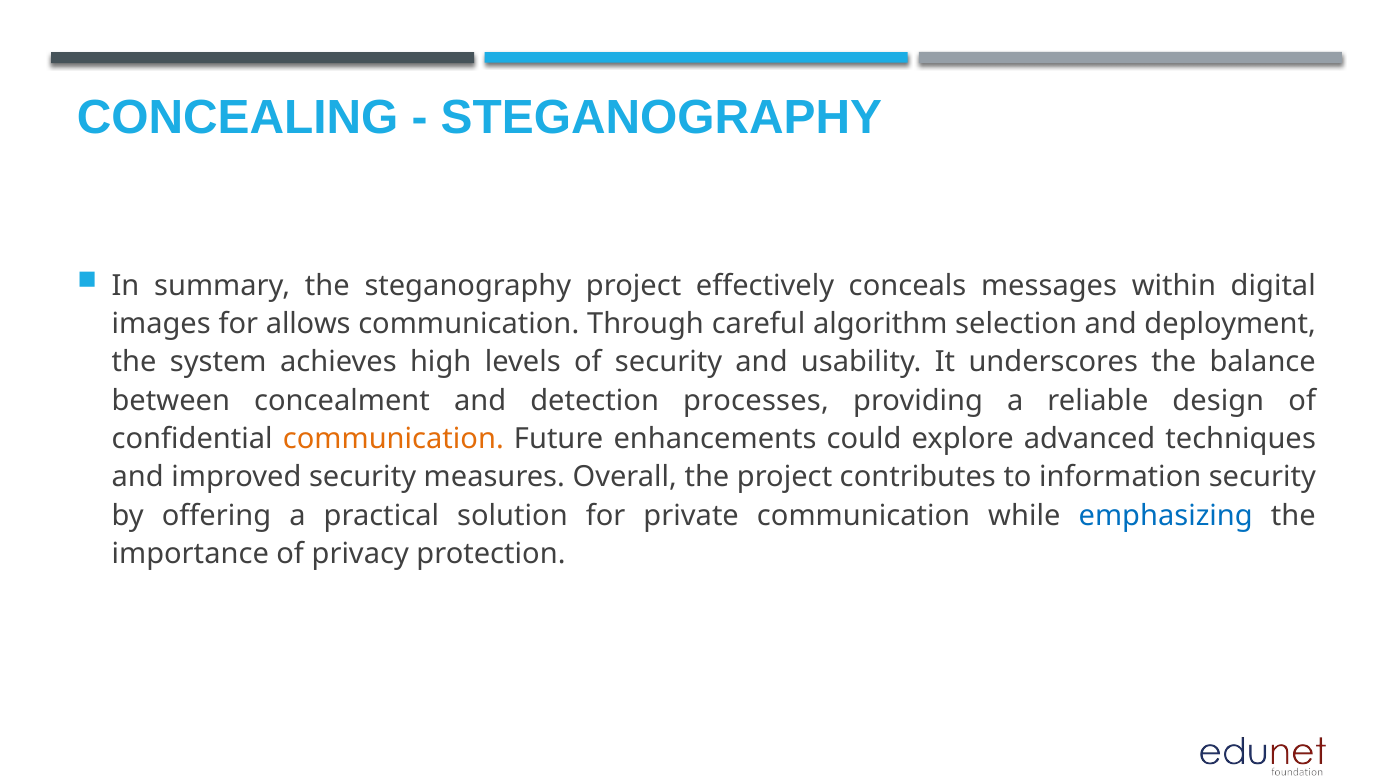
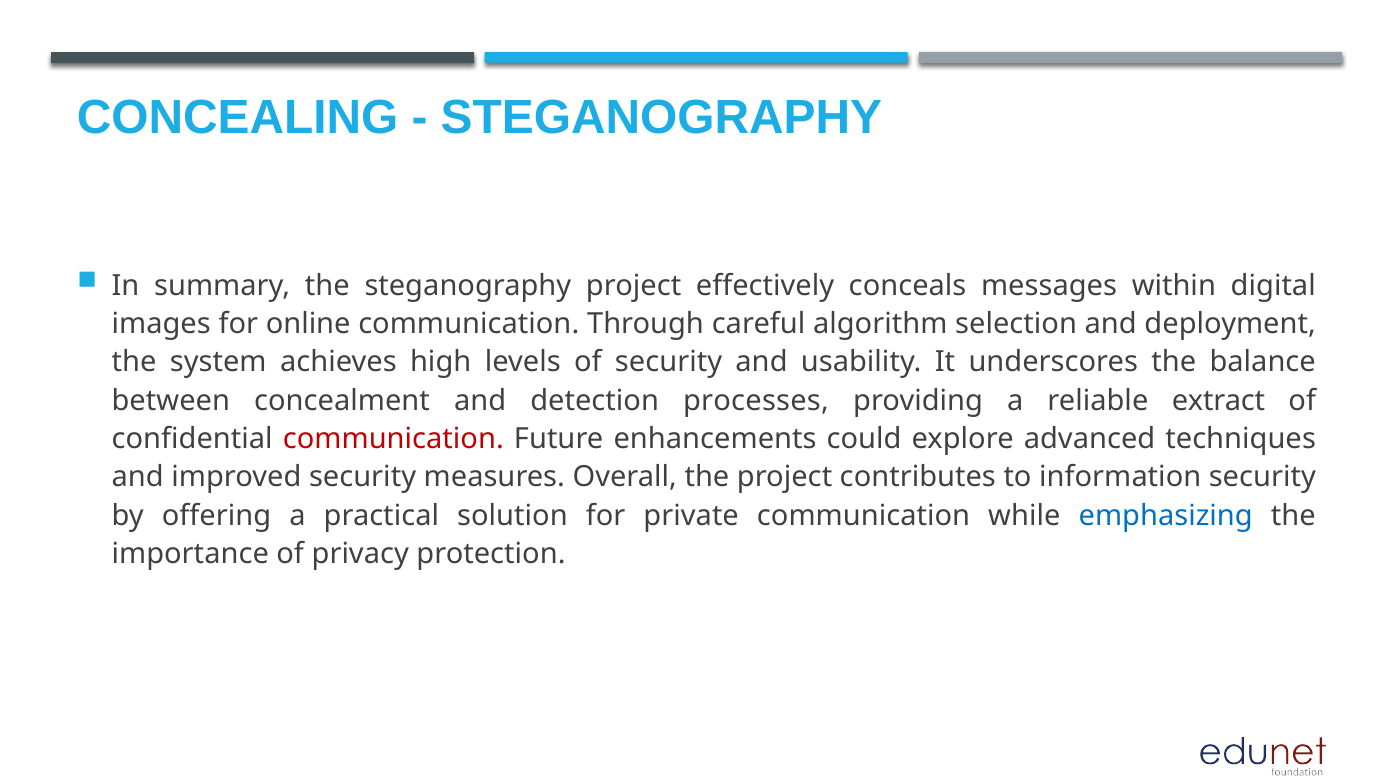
allows: allows -> online (308, 324)
design: design -> extract (1218, 400)
communication colour: orange -> red (393, 439)
